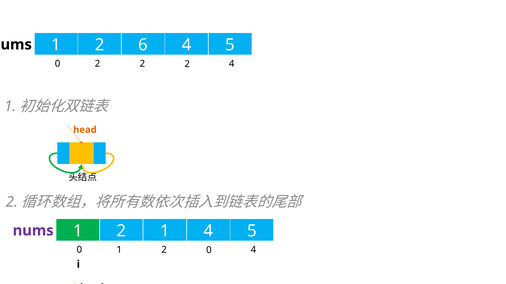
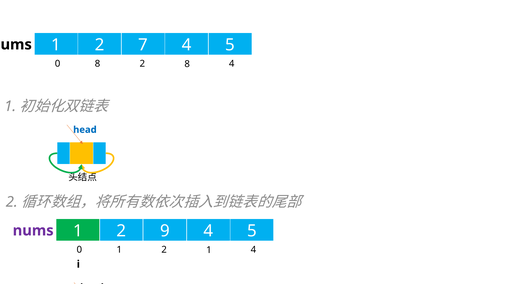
6: 6 -> 7 (143, 45)
0 2: 2 -> 8 (98, 64)
2: 2 -> 8 (187, 64)
head colour: orange -> blue (85, 130)
2 1: 1 -> 9 (165, 232)
2 0: 0 -> 1 (209, 251)
